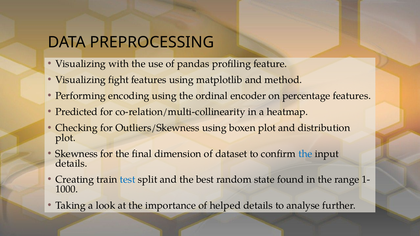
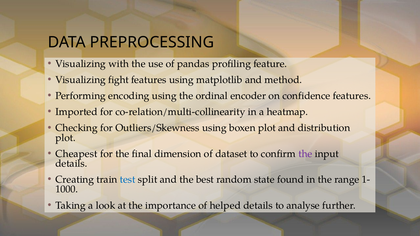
percentage: percentage -> confidence (306, 96)
Predicted: Predicted -> Imported (77, 112)
Skewness: Skewness -> Cheapest (76, 154)
the colour: blue -> purple (305, 154)
